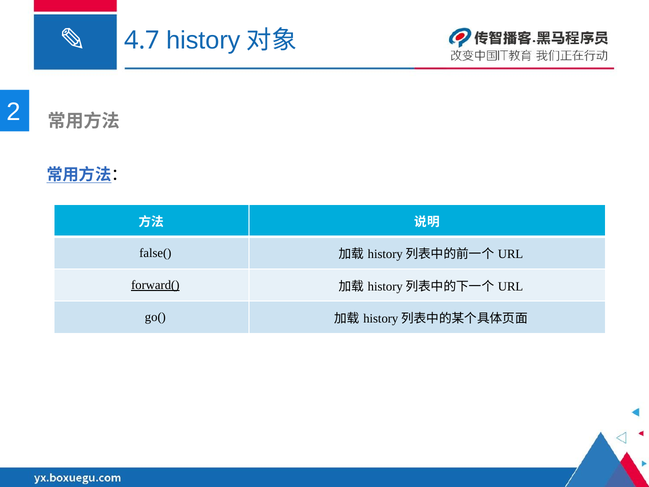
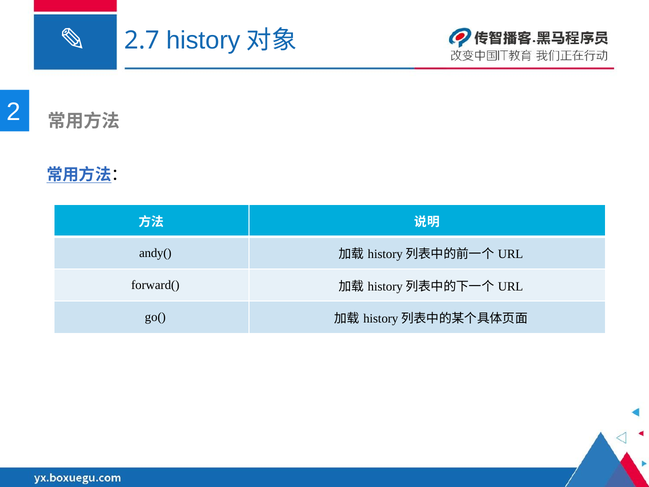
4.7: 4.7 -> 2.7 (142, 40)
false(: false( -> andy( (155, 253)
forward( underline: present -> none (155, 285)
